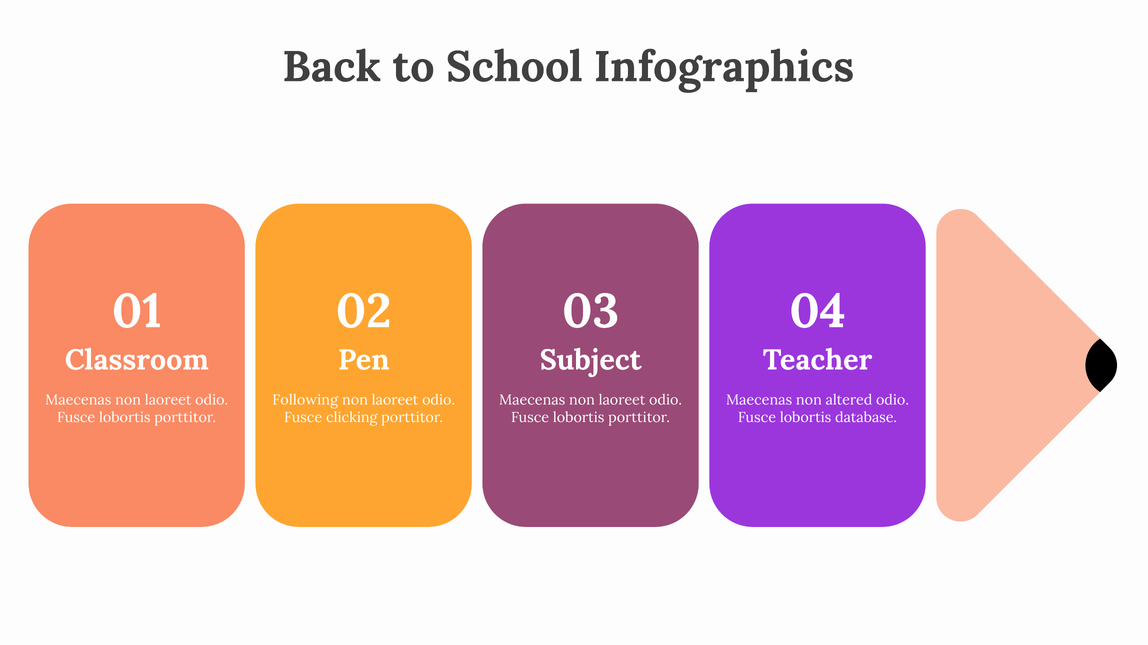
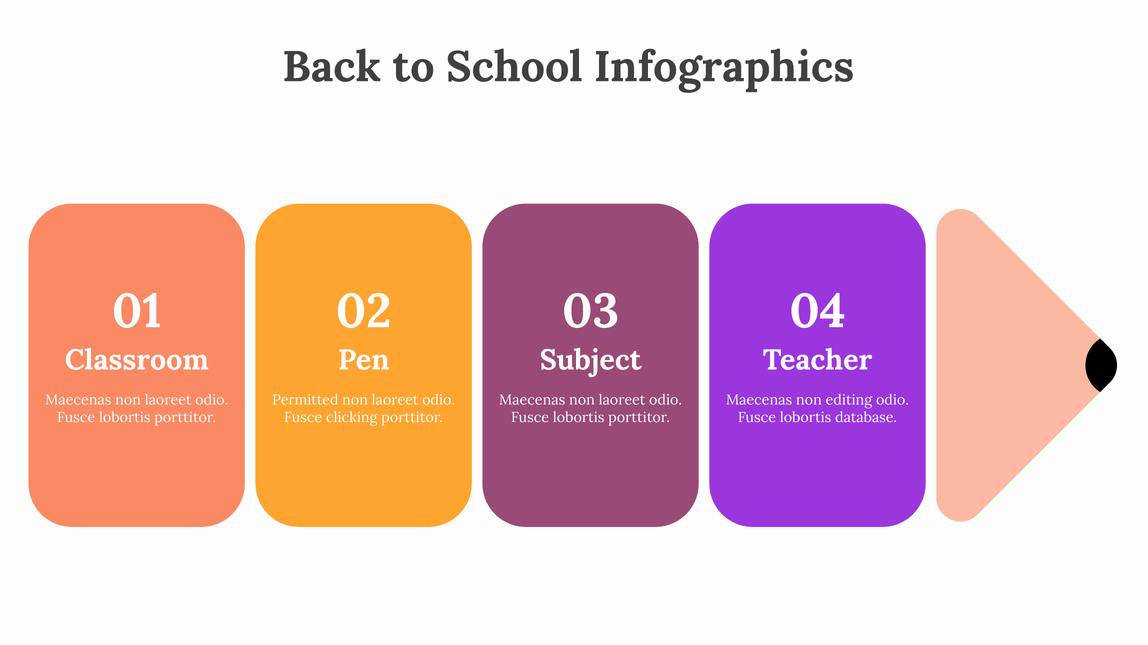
Following: Following -> Permitted (305, 401)
altered: altered -> editing (849, 401)
